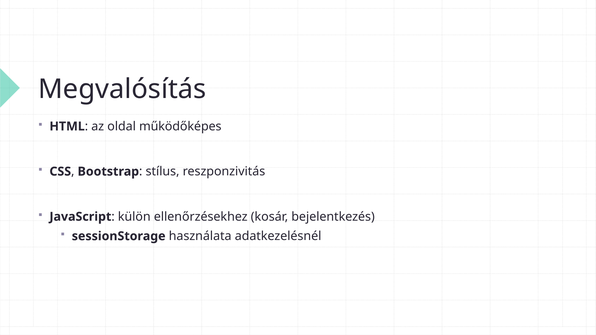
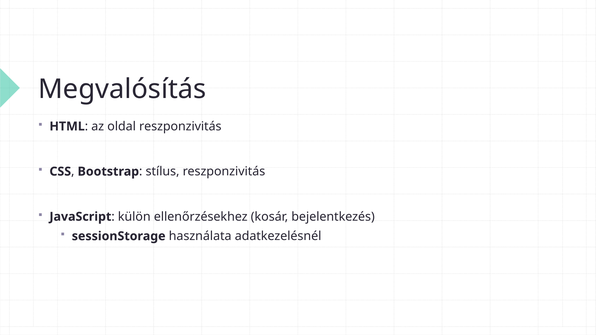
oldal működőképes: működőképes -> reszponzivitás (180, 126)
